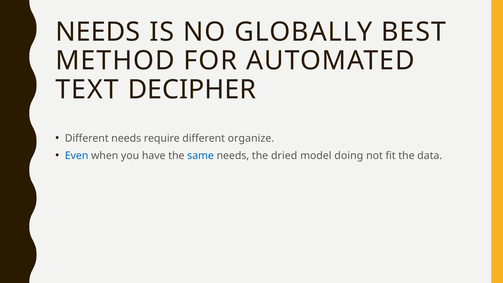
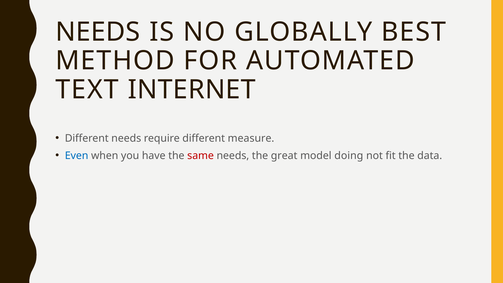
DECIPHER: DECIPHER -> INTERNET (192, 90)
organize: organize -> measure (251, 138)
same colour: blue -> red (201, 156)
dried: dried -> great (284, 156)
